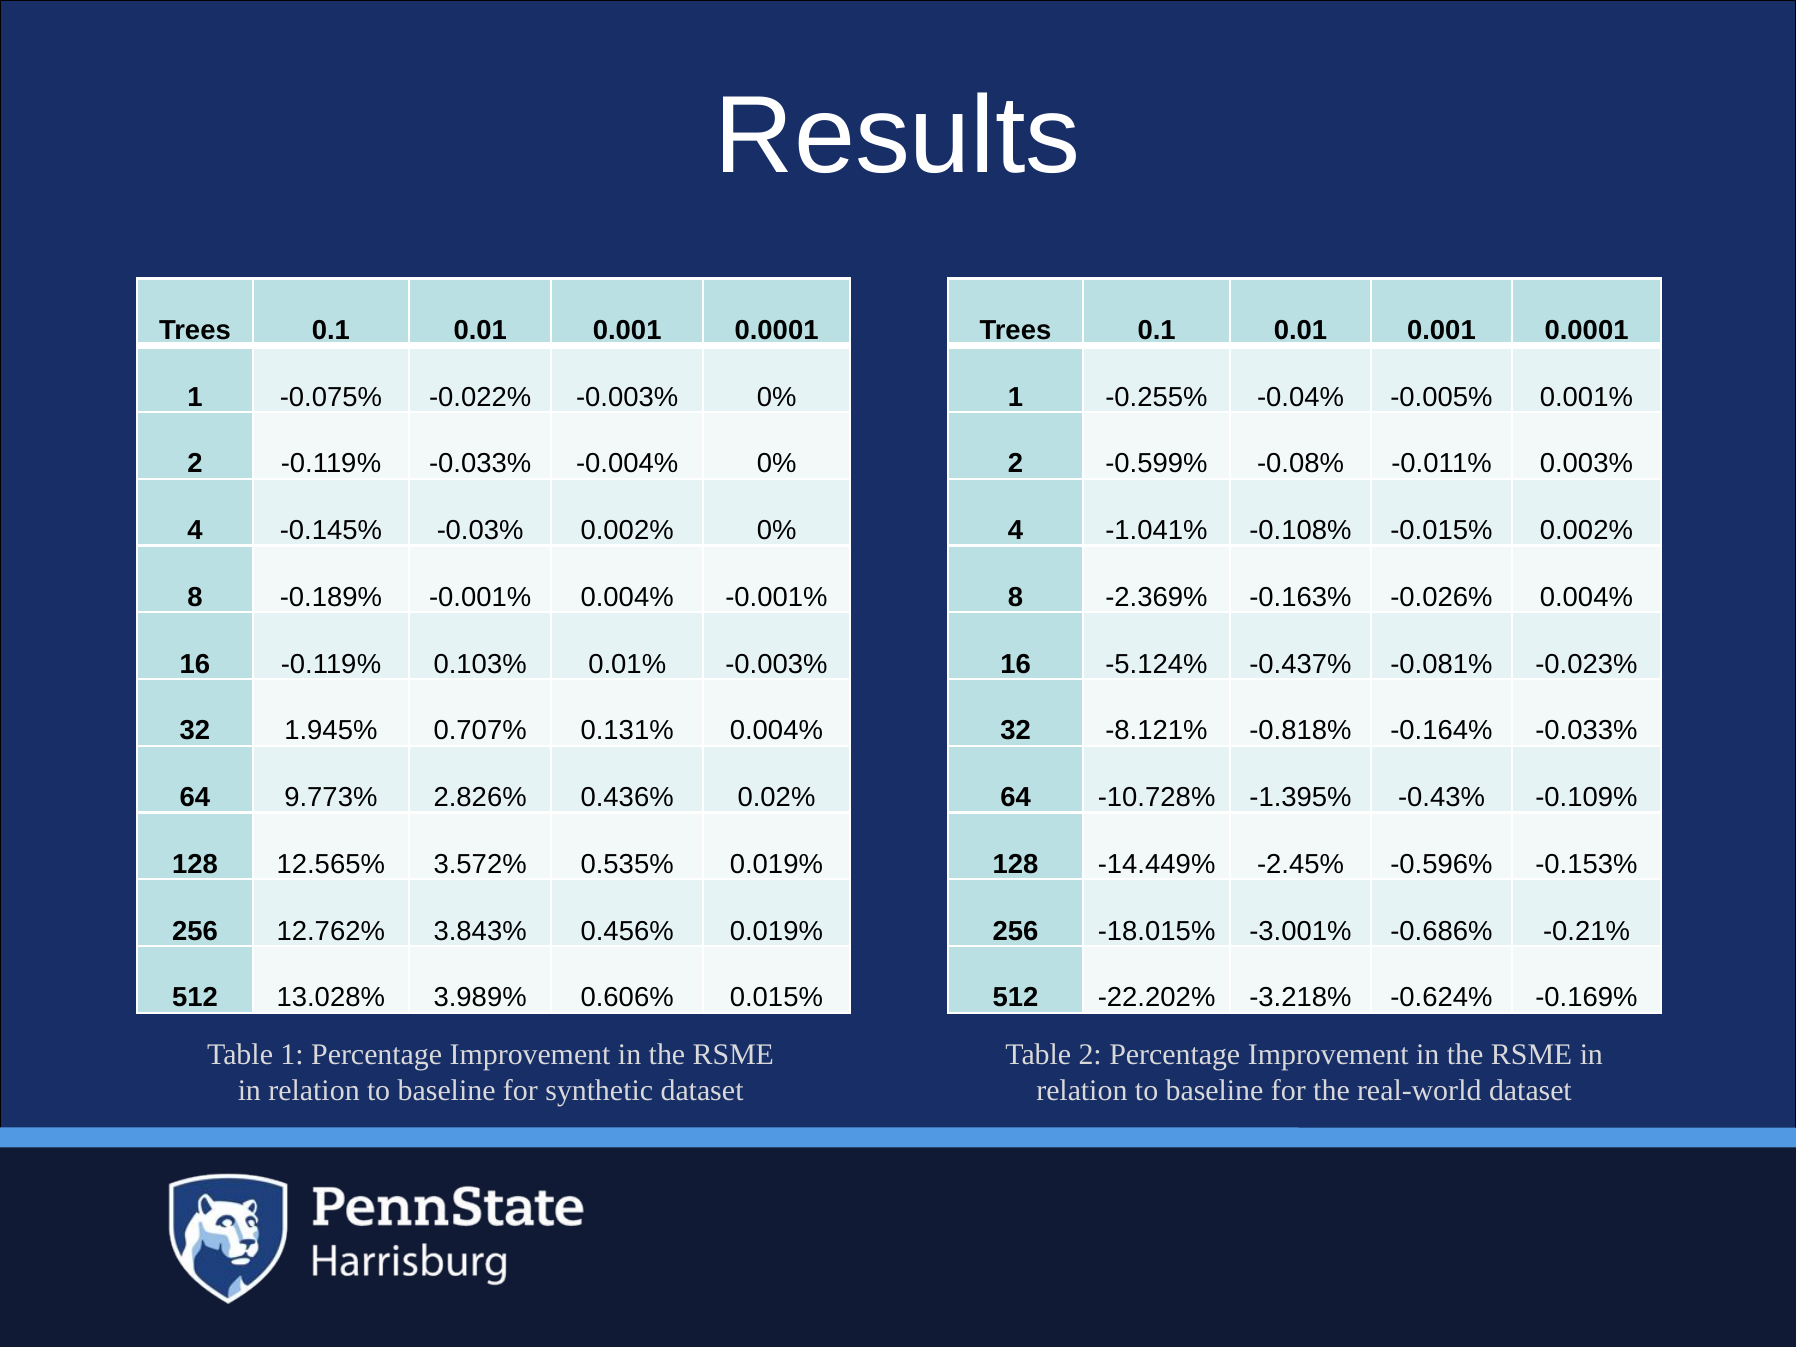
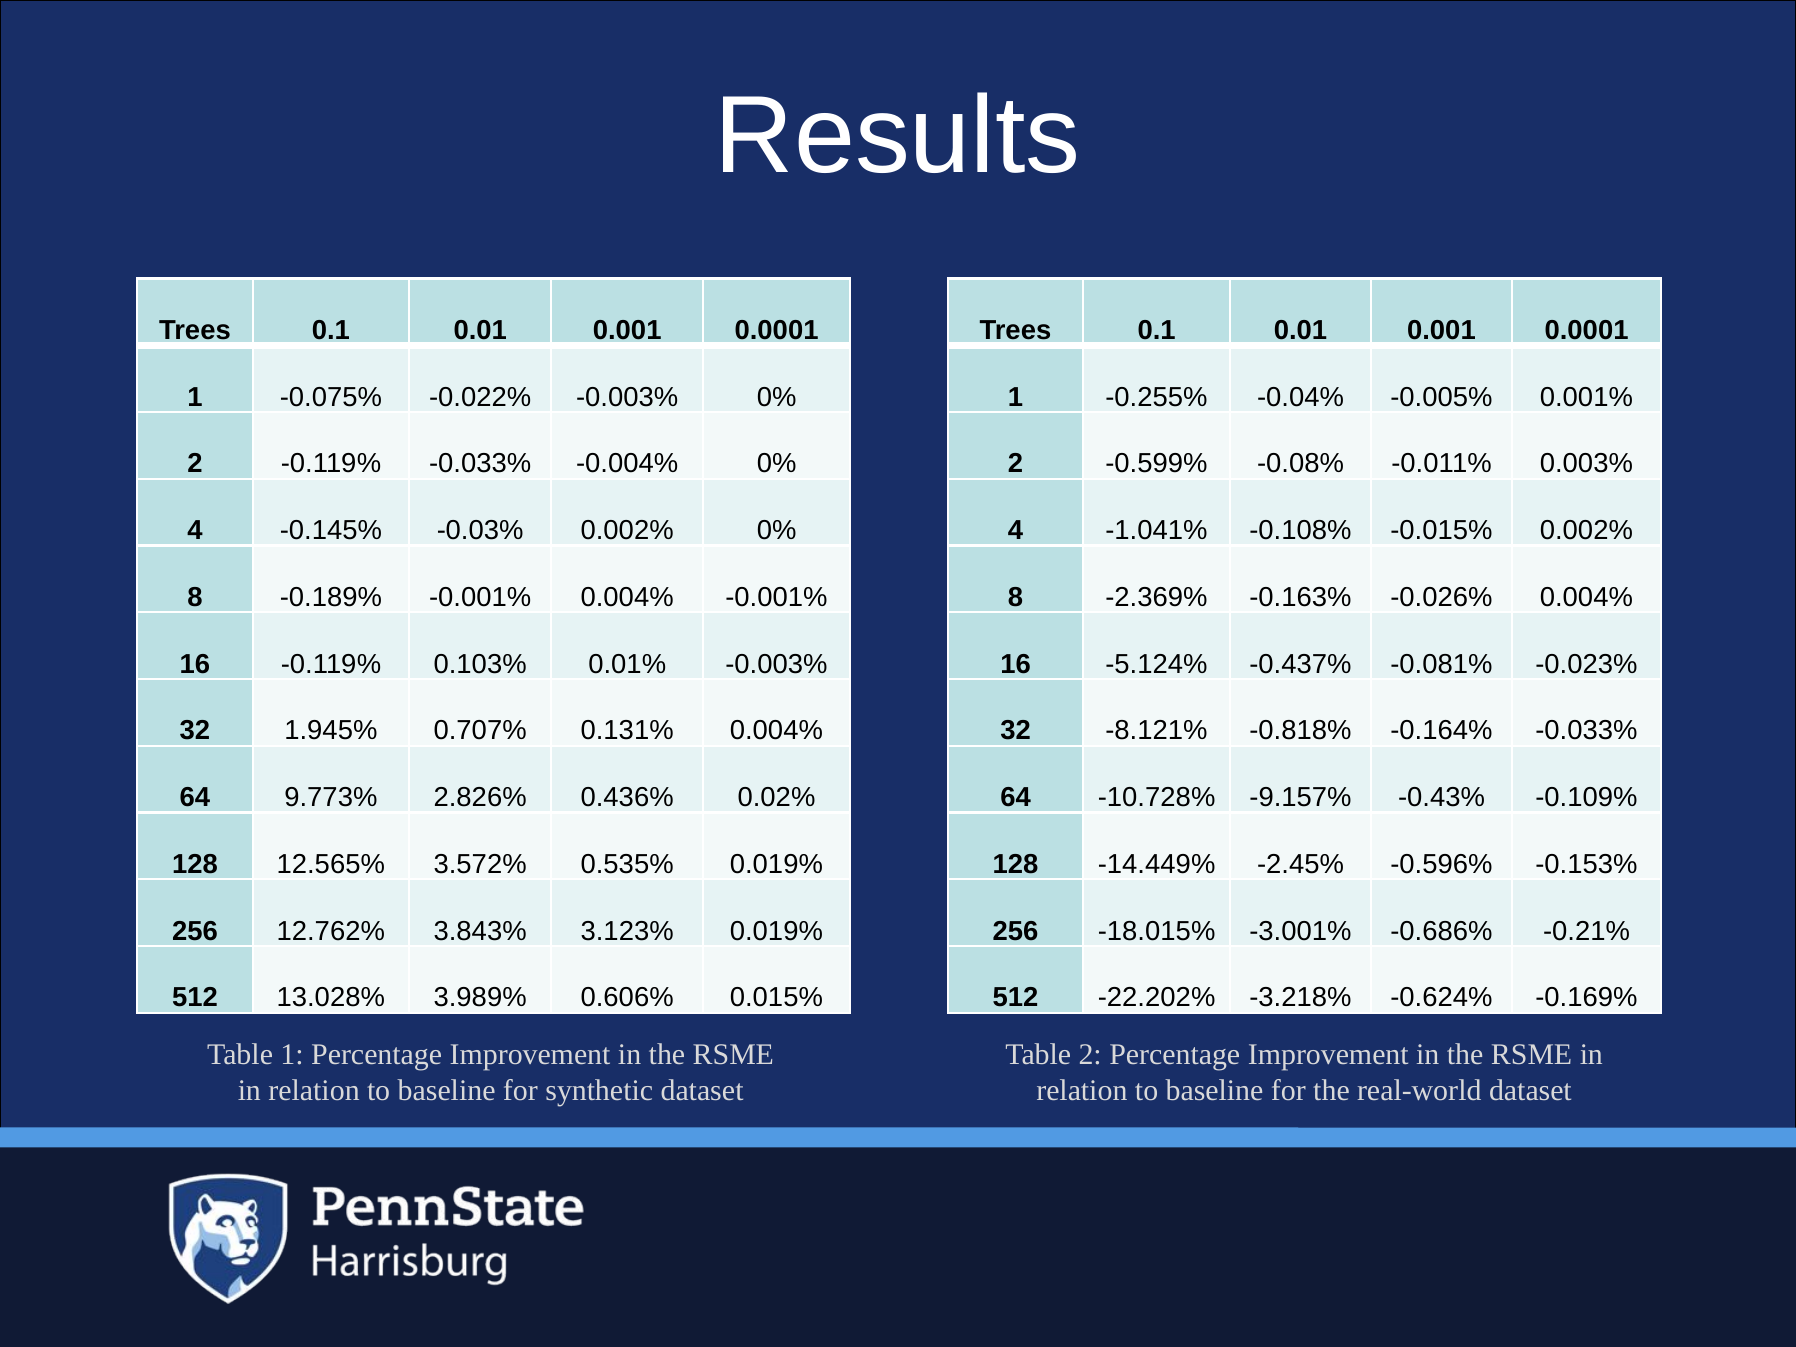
-1.395%: -1.395% -> -9.157% (1300, 798)
0.456%: 0.456% -> 3.123% (627, 931)
